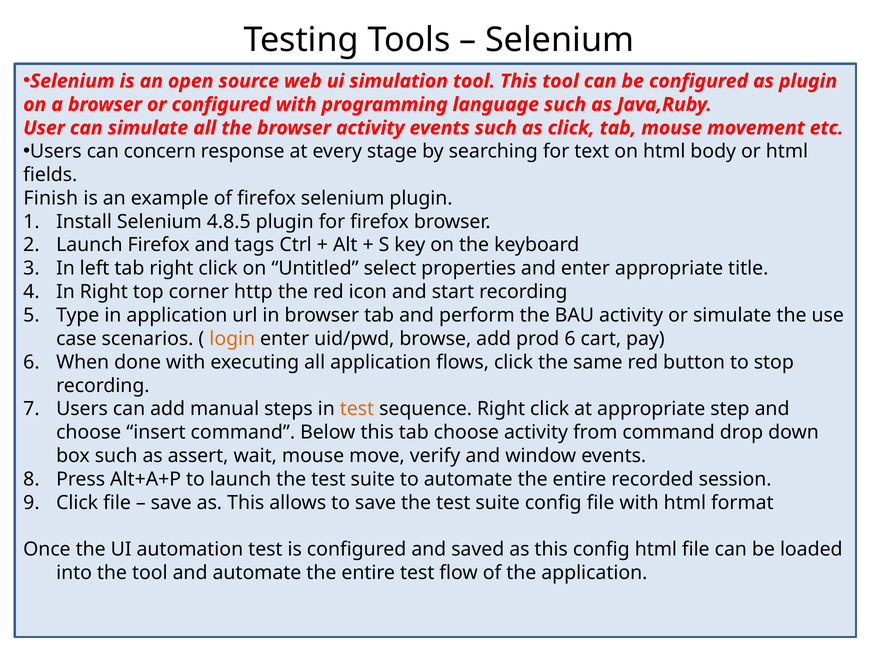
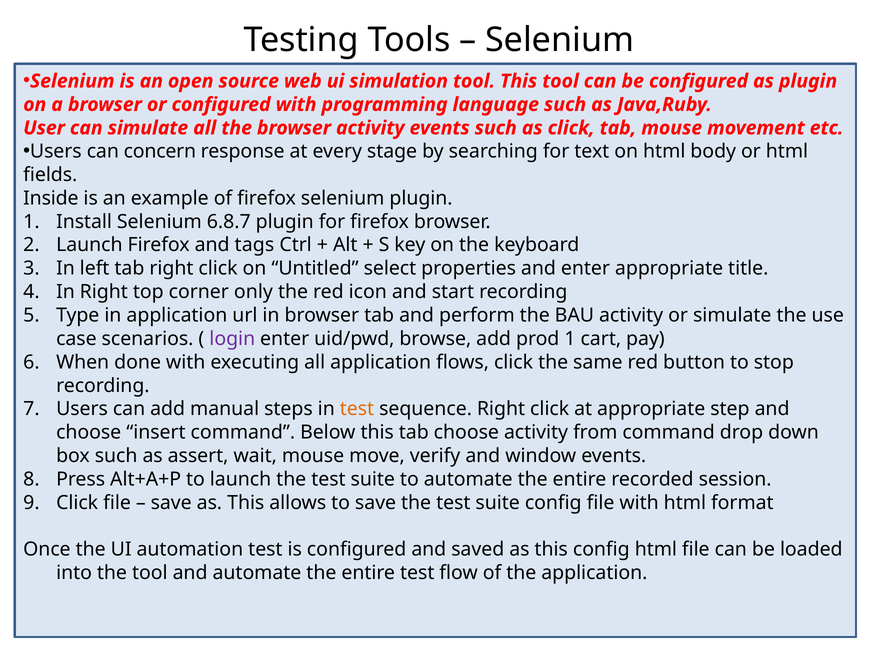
Finish: Finish -> Inside (51, 198)
4.8.5: 4.8.5 -> 6.8.7 (229, 221)
http: http -> only (253, 292)
login colour: orange -> purple (232, 338)
prod 6: 6 -> 1 (570, 338)
